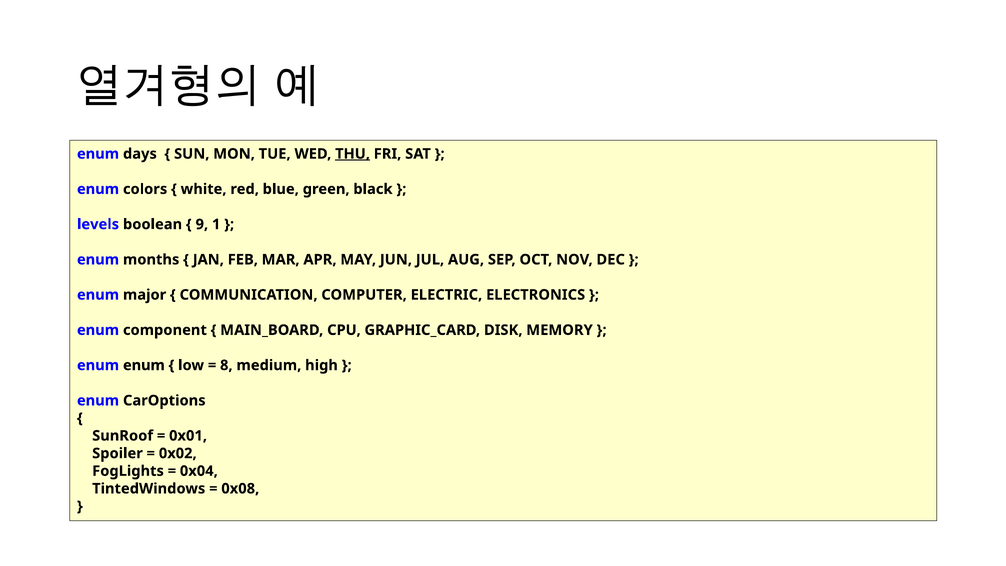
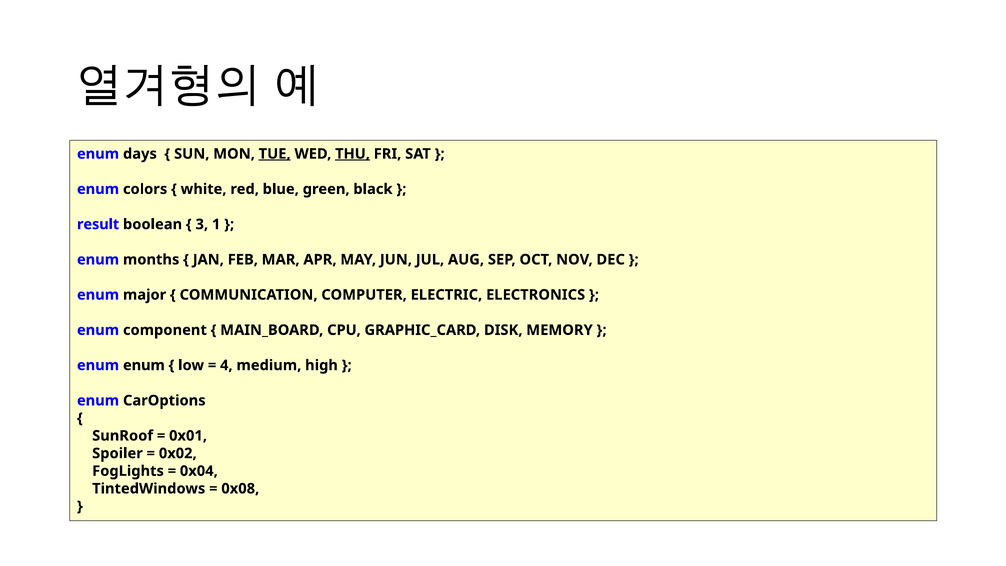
TUE underline: none -> present (275, 154)
levels: levels -> result (98, 224)
9: 9 -> 3 (202, 224)
8: 8 -> 4 (226, 365)
